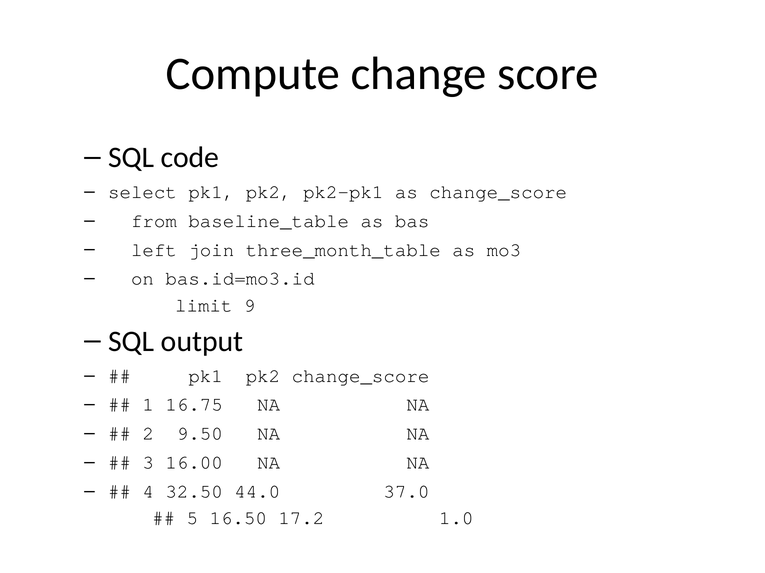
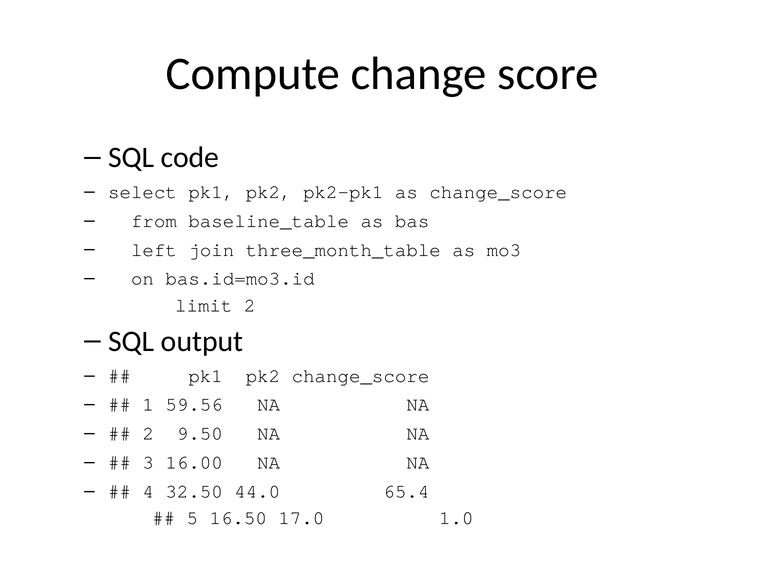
limit 9: 9 -> 2 (250, 306)
16.75: 16.75 -> 59.56 (194, 405)
37.0: 37.0 -> 65.4 (406, 492)
17.2: 17.2 -> 17.0 (301, 519)
